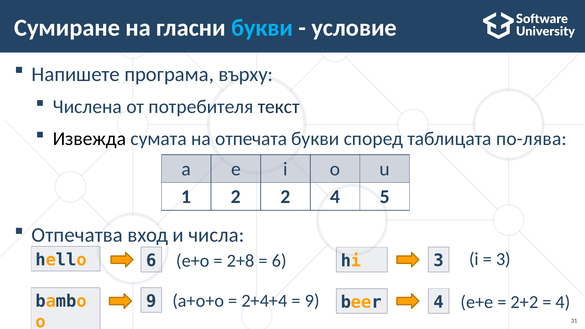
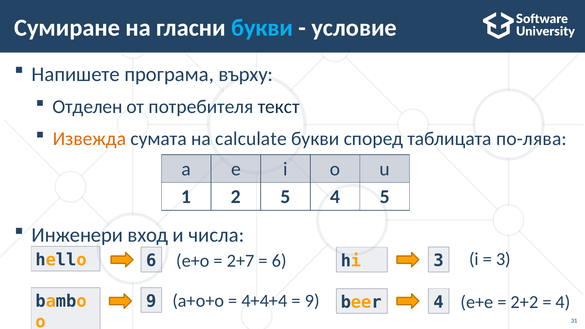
Числена: Числена -> Отделен (88, 107)
Извежда colour: black -> orange (89, 139)
отпечата: отпечата -> calculate (251, 139)
2 2: 2 -> 5 (285, 197)
Отпечатва: Отпечатва -> Инженери (77, 235)
2+8: 2+8 -> 2+7 (241, 261)
2+4+4: 2+4+4 -> 4+4+4 (264, 301)
